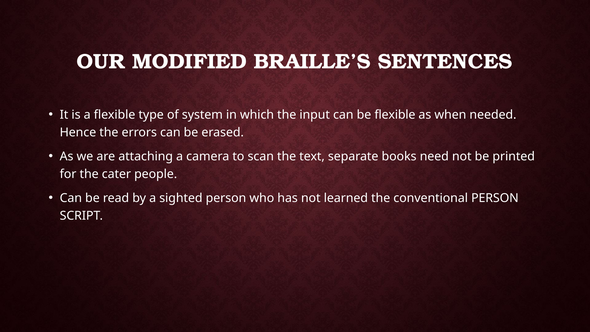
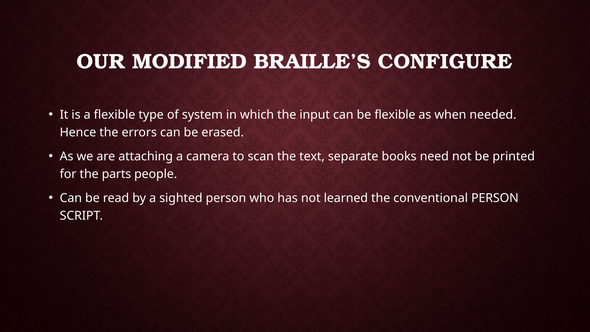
SENTENCES: SENTENCES -> CONFIGURE (445, 61)
cater: cater -> parts (116, 174)
